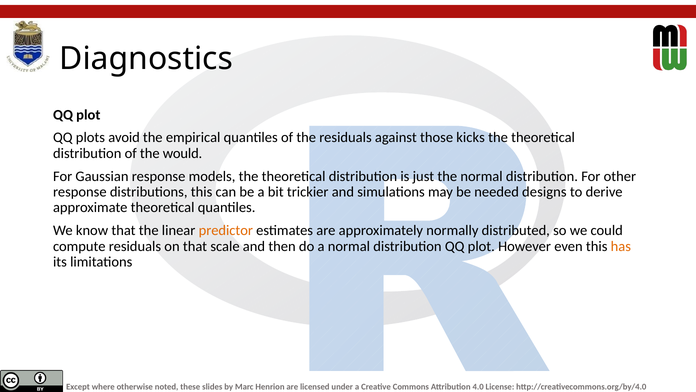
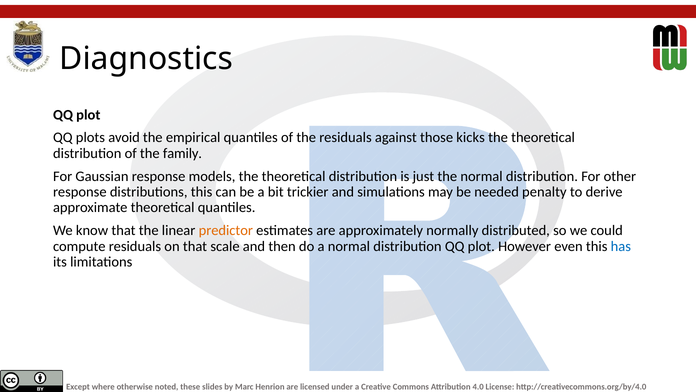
would: would -> family (183, 153)
designs: designs -> penalty (544, 192)
has colour: orange -> blue (621, 246)
